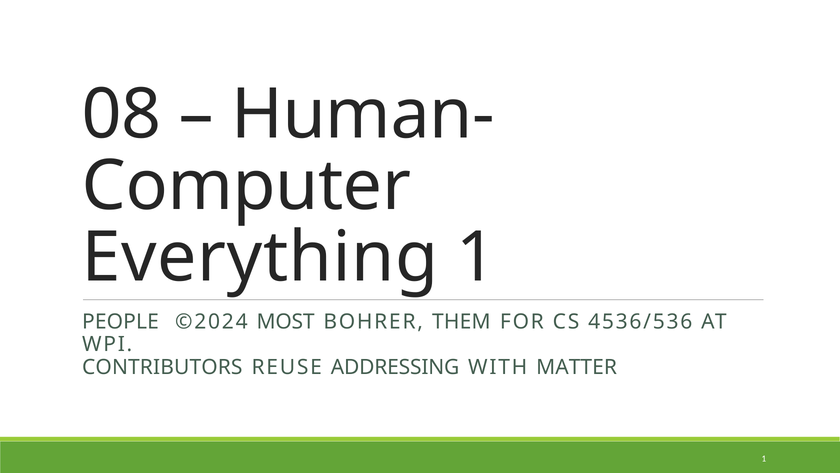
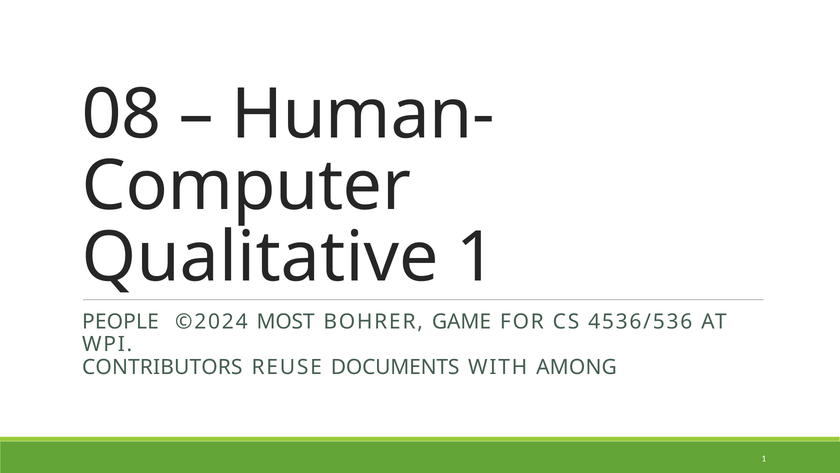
Everything: Everything -> Qualitative (260, 257)
THEM: THEM -> GAME (461, 321)
ADDRESSING: ADDRESSING -> DOCUMENTS (395, 367)
MATTER: MATTER -> AMONG (577, 367)
